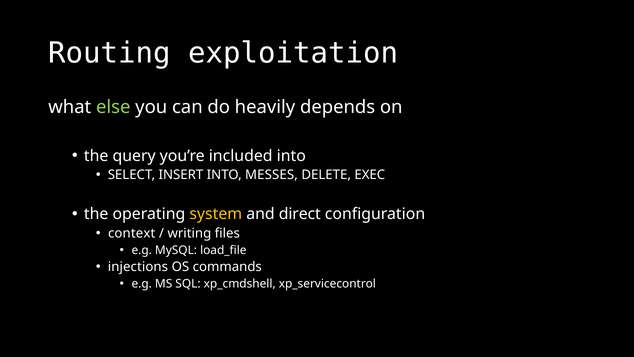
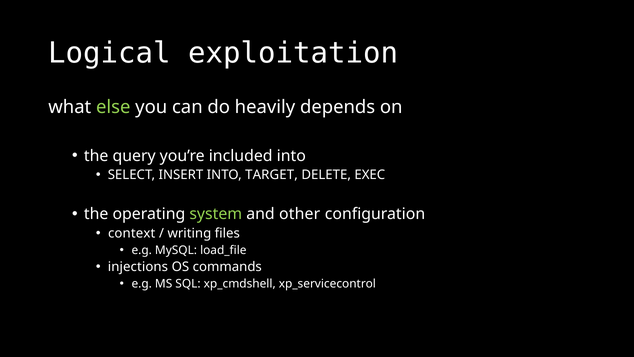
Routing: Routing -> Logical (110, 53)
MESSES: MESSES -> TARGET (272, 175)
system colour: yellow -> light green (216, 214)
direct: direct -> other (300, 214)
